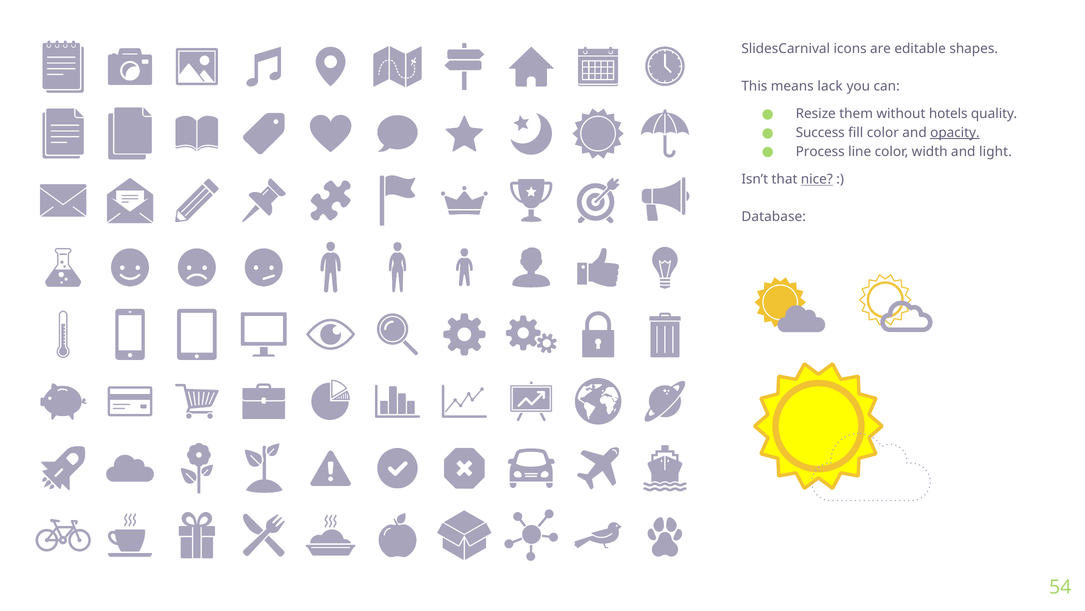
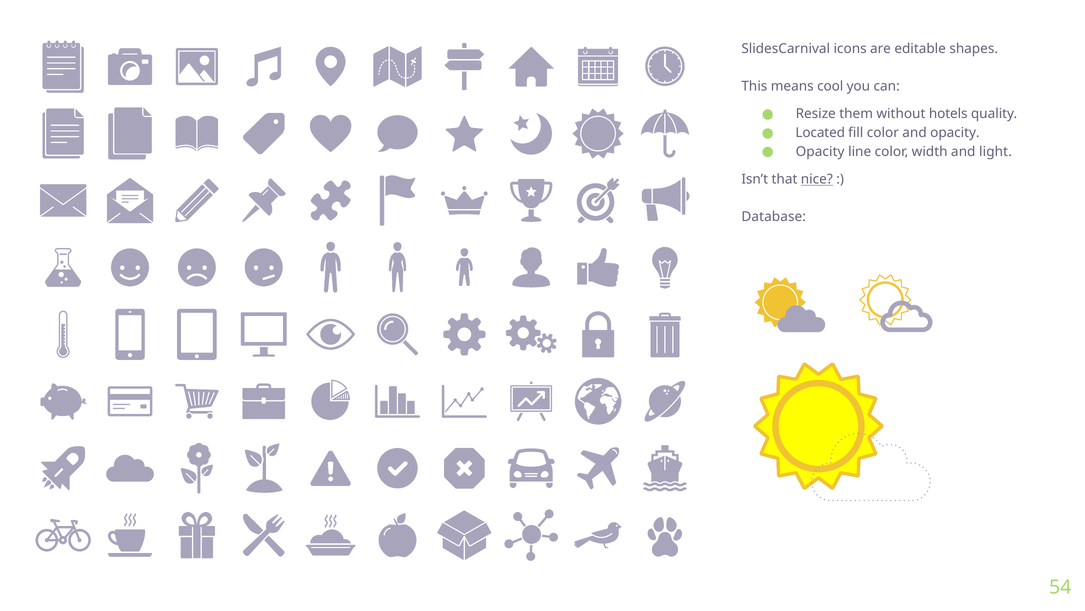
lack: lack -> cool (830, 86)
Success: Success -> Located (820, 133)
opacity underline: present -> none (955, 133)
Process: Process -> Opacity (820, 151)
